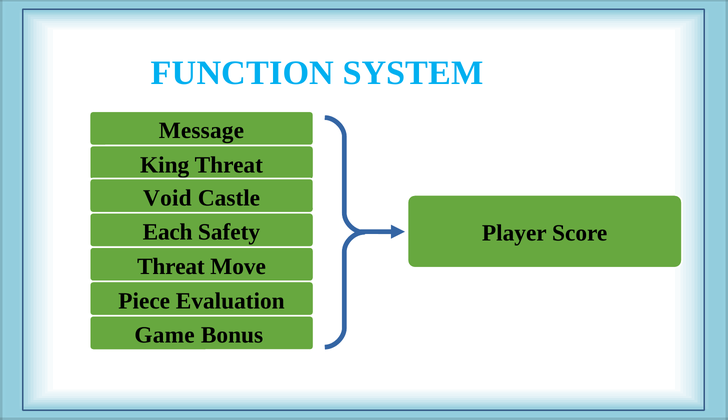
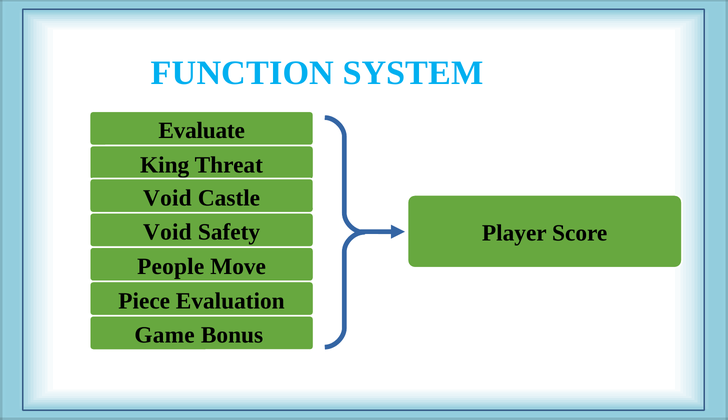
Message: Message -> Evaluate (202, 131)
Each: Each -> Void (167, 232)
Threat: Threat -> People (171, 267)
